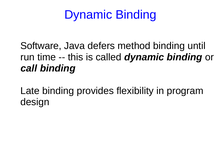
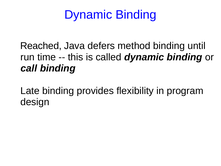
Software: Software -> Reached (41, 46)
